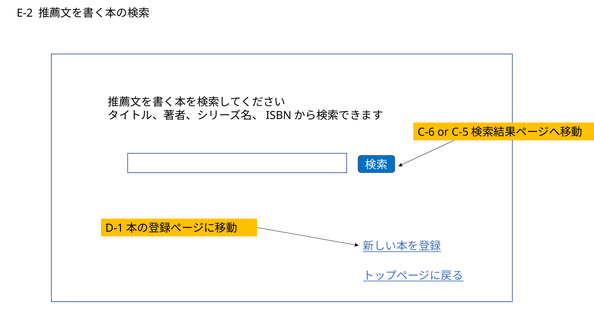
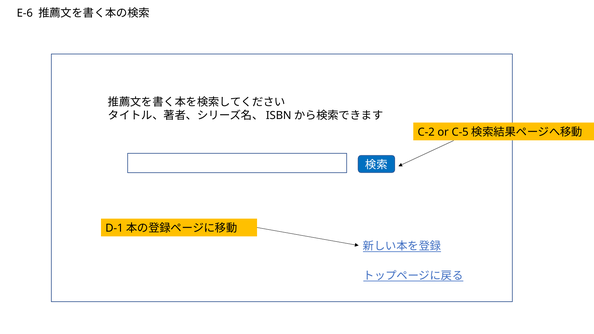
E-2: E-2 -> E-6 (25, 13)
C-6: C-6 -> C-2 (426, 132)
